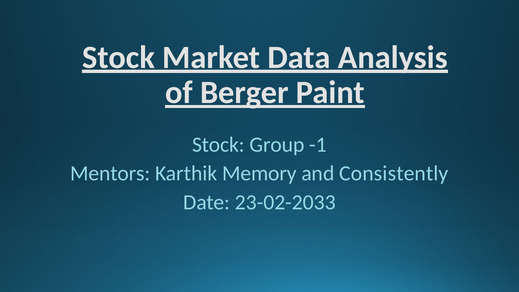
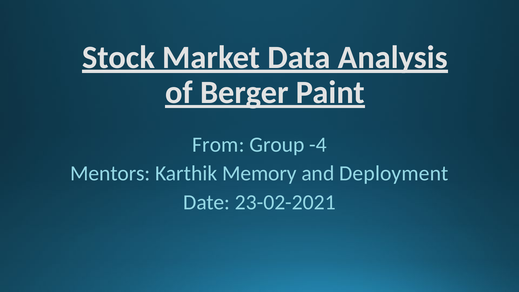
Stock: Stock -> From (218, 145)
-1: -1 -> -4 (318, 145)
Consistently: Consistently -> Deployment (394, 173)
23-02-2033: 23-02-2033 -> 23-02-2021 (285, 202)
